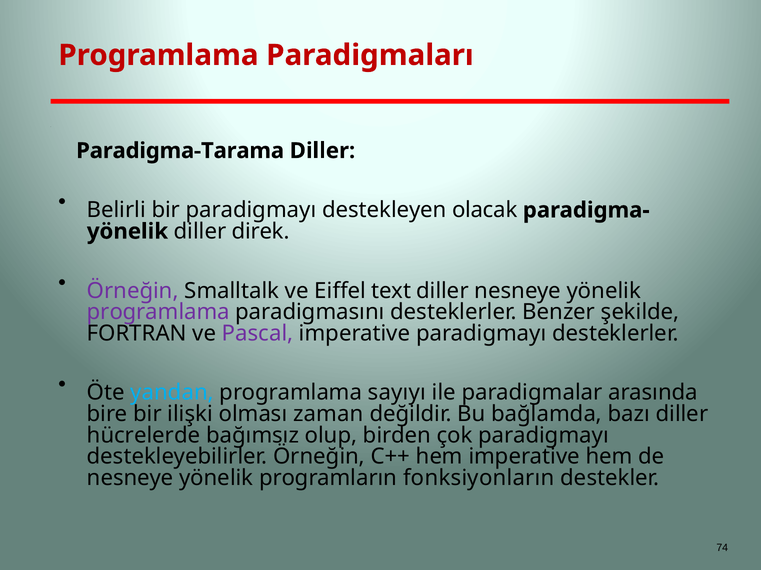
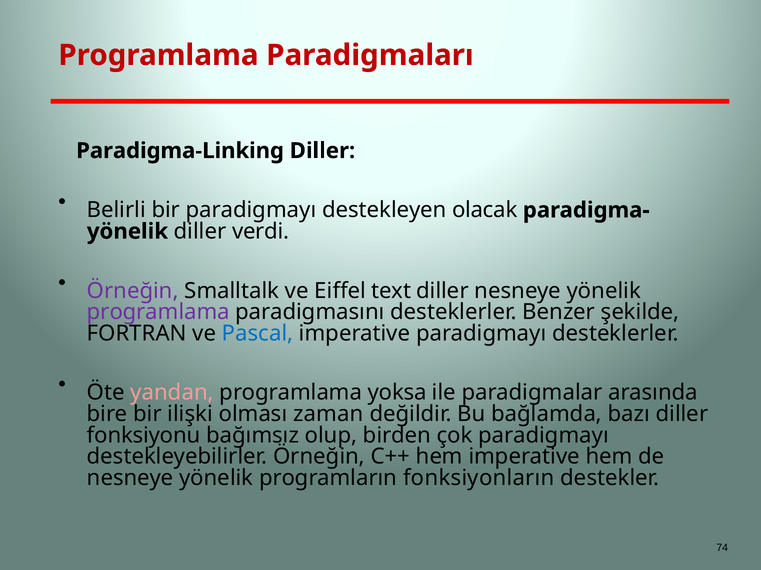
Paradigma-Tarama: Paradigma-Tarama -> Paradigma-Linking (180, 151)
direk: direk -> verdi (261, 232)
Pascal colour: purple -> blue (258, 334)
yandan colour: light blue -> pink (172, 393)
sayıyı: sayıyı -> yoksa (397, 393)
hücrelerde: hücrelerde -> fonksiyonu (144, 436)
